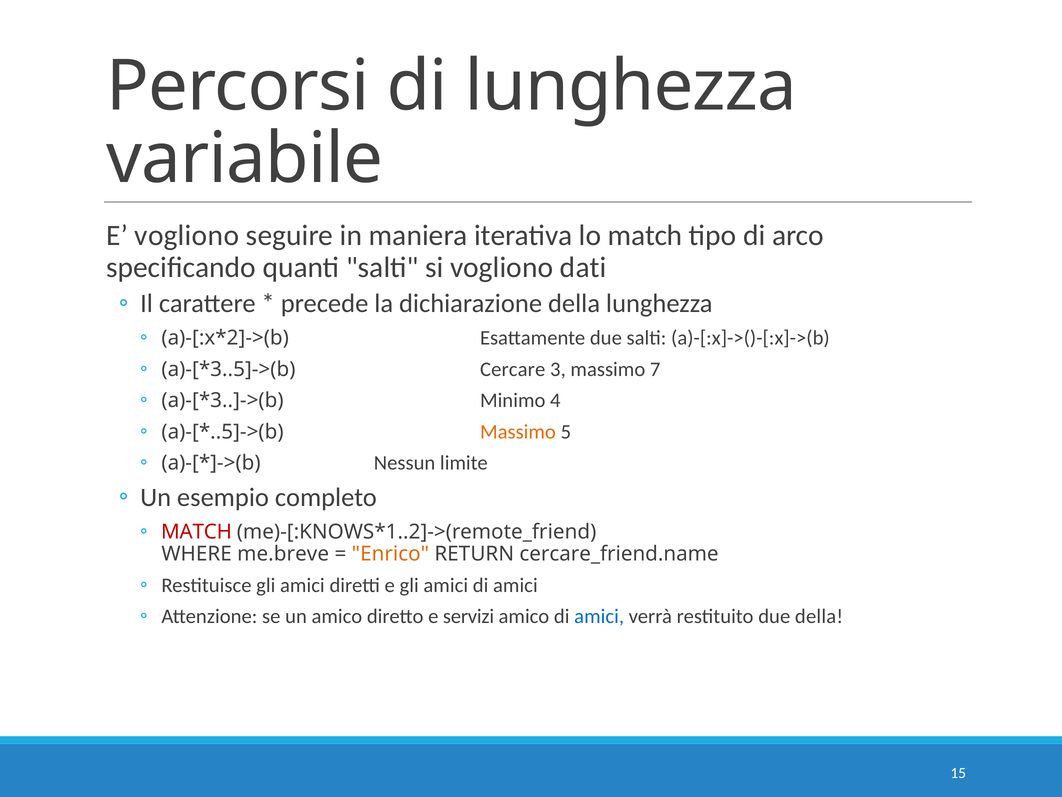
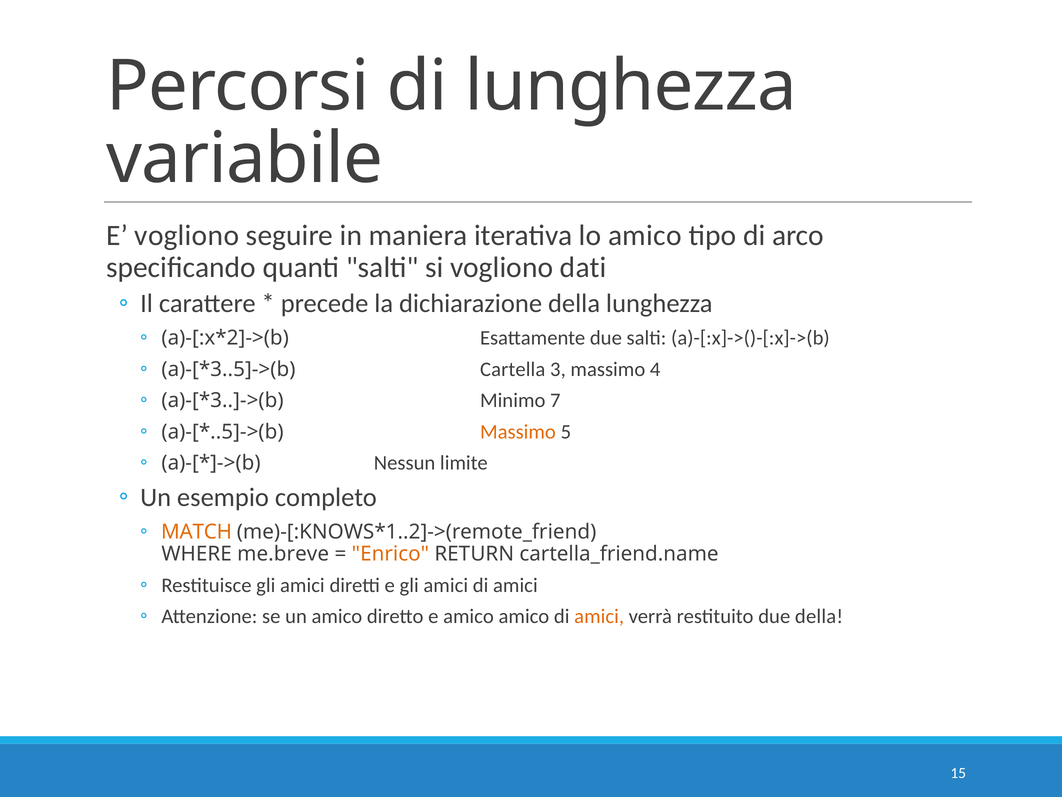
lo match: match -> amico (645, 235)
Cercare: Cercare -> Cartella (513, 369)
7: 7 -> 4 (655, 369)
4: 4 -> 7 (555, 400)
MATCH colour: red -> orange (197, 531)
cercare_friend.name: cercare_friend.name -> cartella_friend.name (619, 554)
e servizi: servizi -> amico (468, 616)
amici colour: blue -> orange (599, 616)
